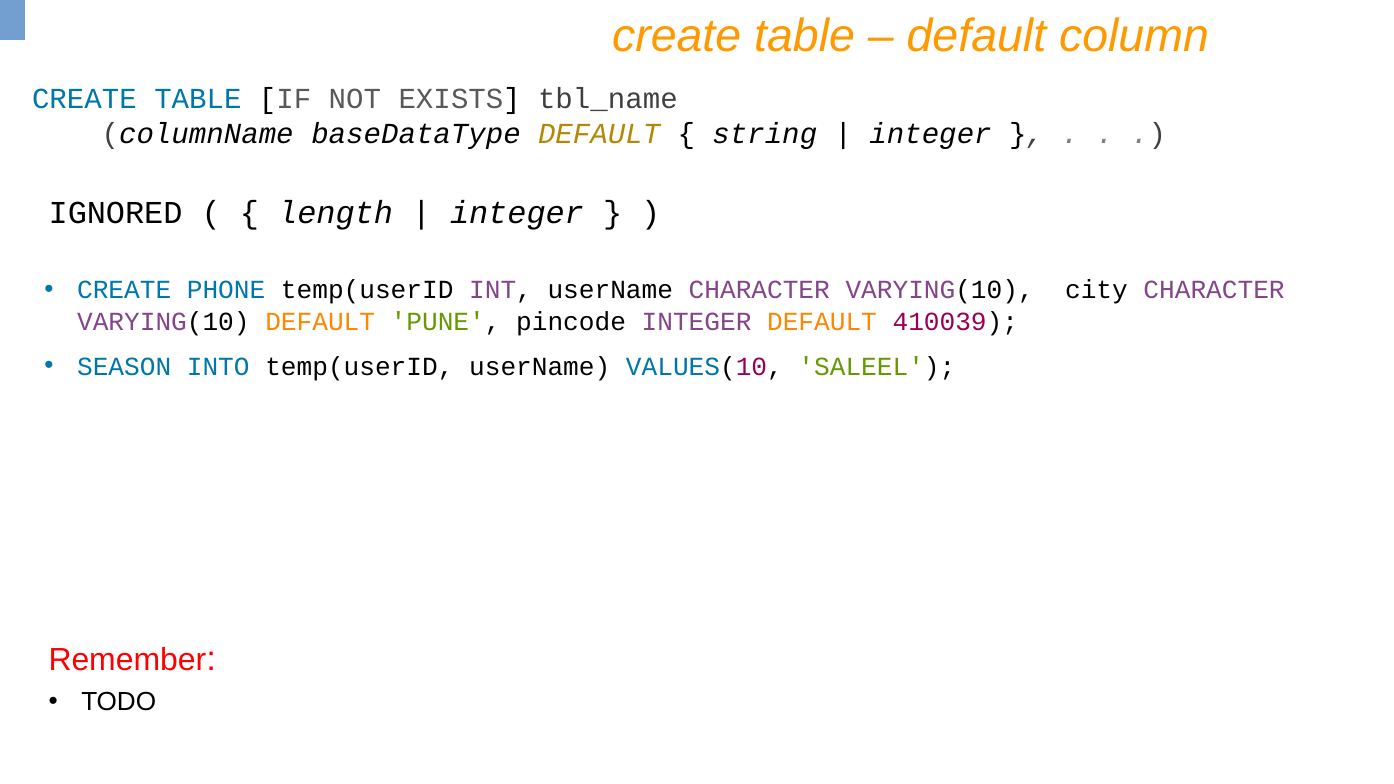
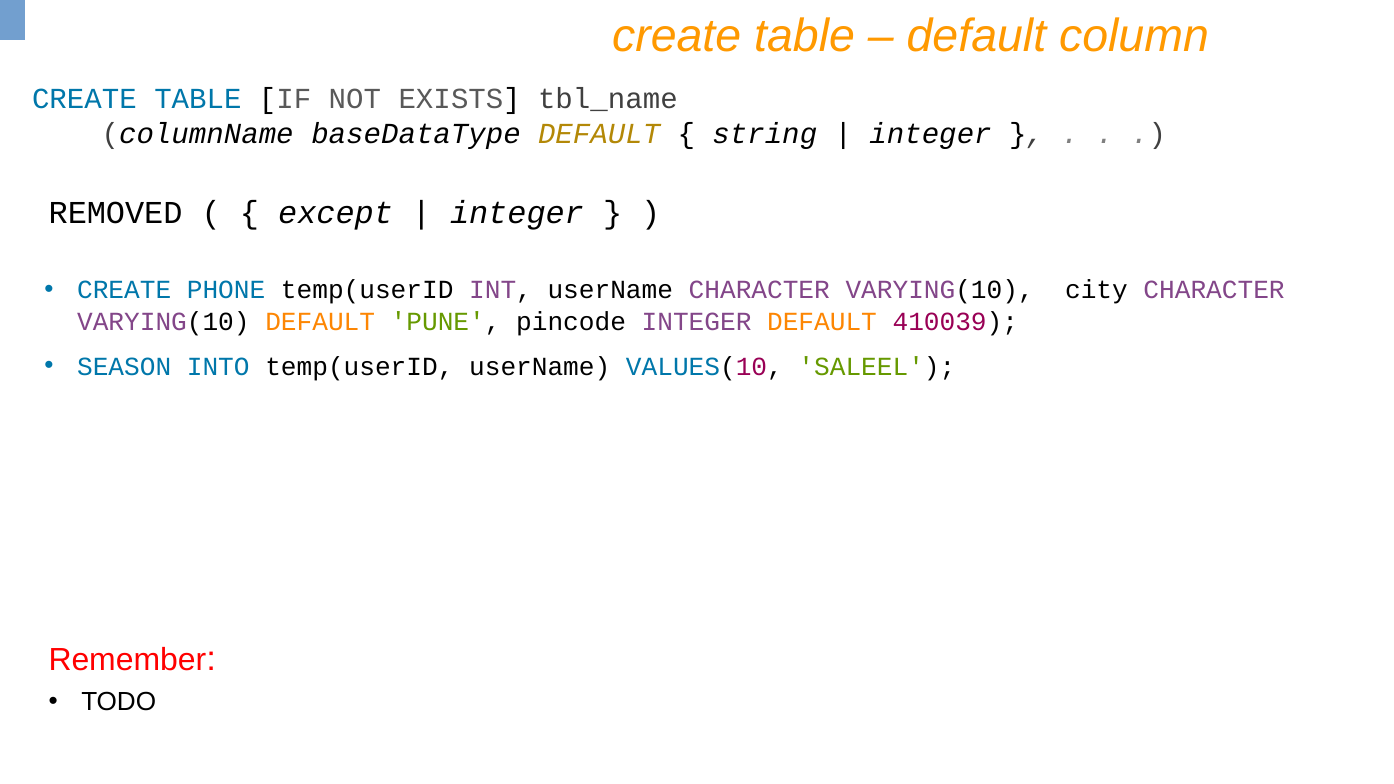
IGNORED: IGNORED -> REMOVED (116, 213)
length: length -> except (336, 213)
